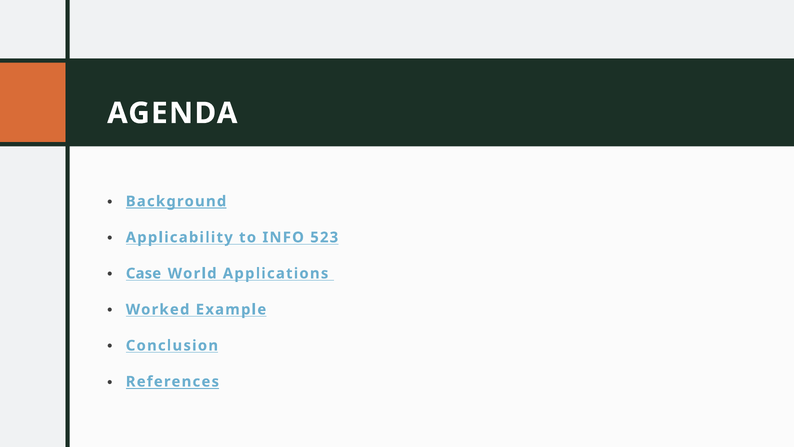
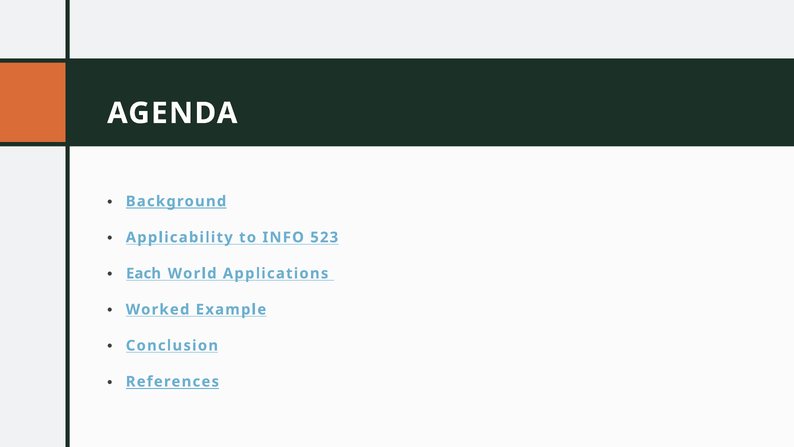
Case: Case -> Each (143, 273)
